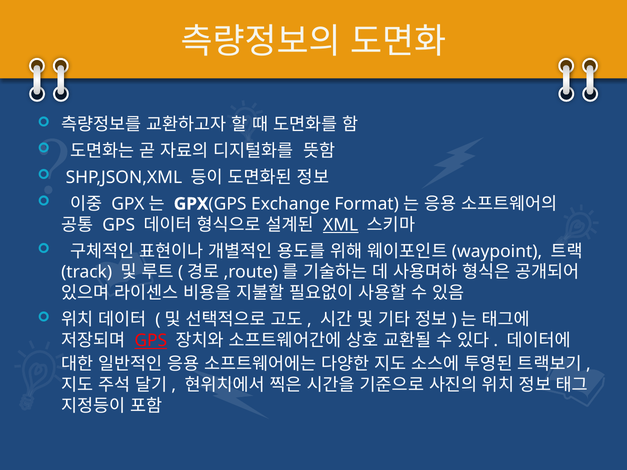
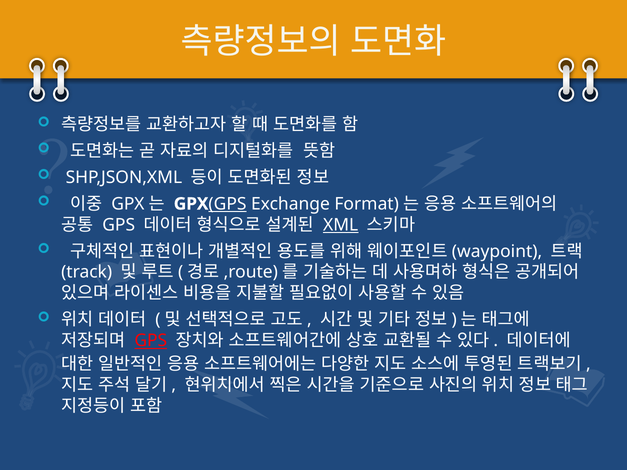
GPS underline: none -> present (227, 204)
